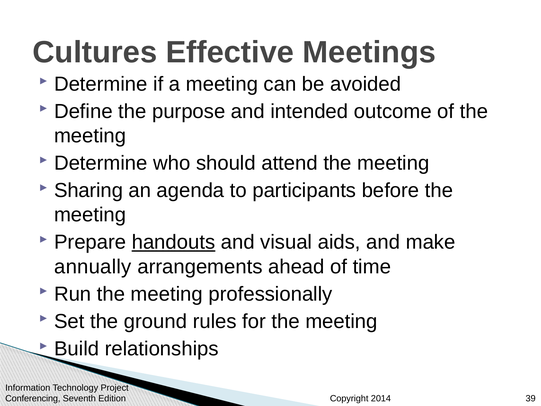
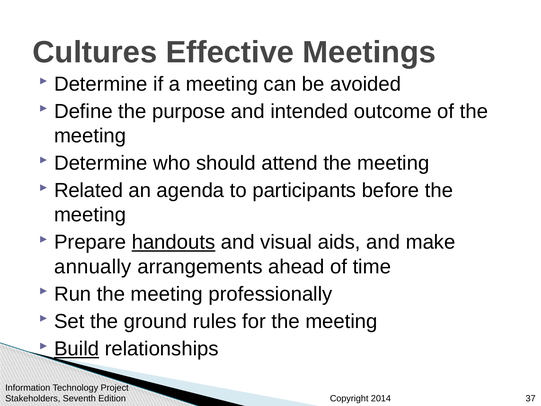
Sharing: Sharing -> Related (89, 190)
Build underline: none -> present (77, 349)
Conferencing: Conferencing -> Stakeholders (33, 398)
39: 39 -> 37 (531, 398)
